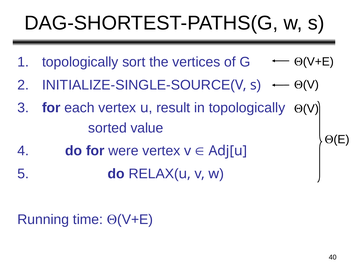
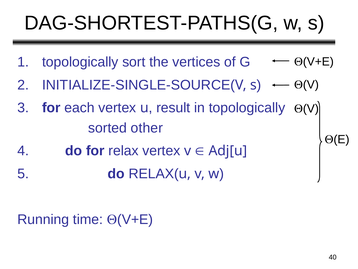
value: value -> other (147, 128)
were: were -> relax (124, 151)
